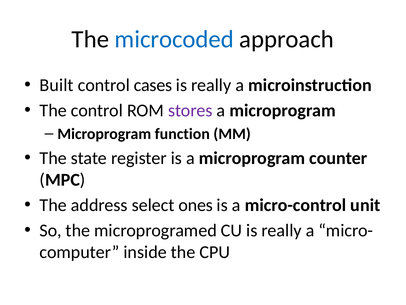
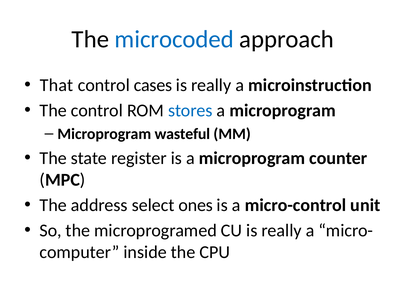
Built: Built -> That (57, 85)
stores colour: purple -> blue (190, 110)
function: function -> wasteful (182, 134)
